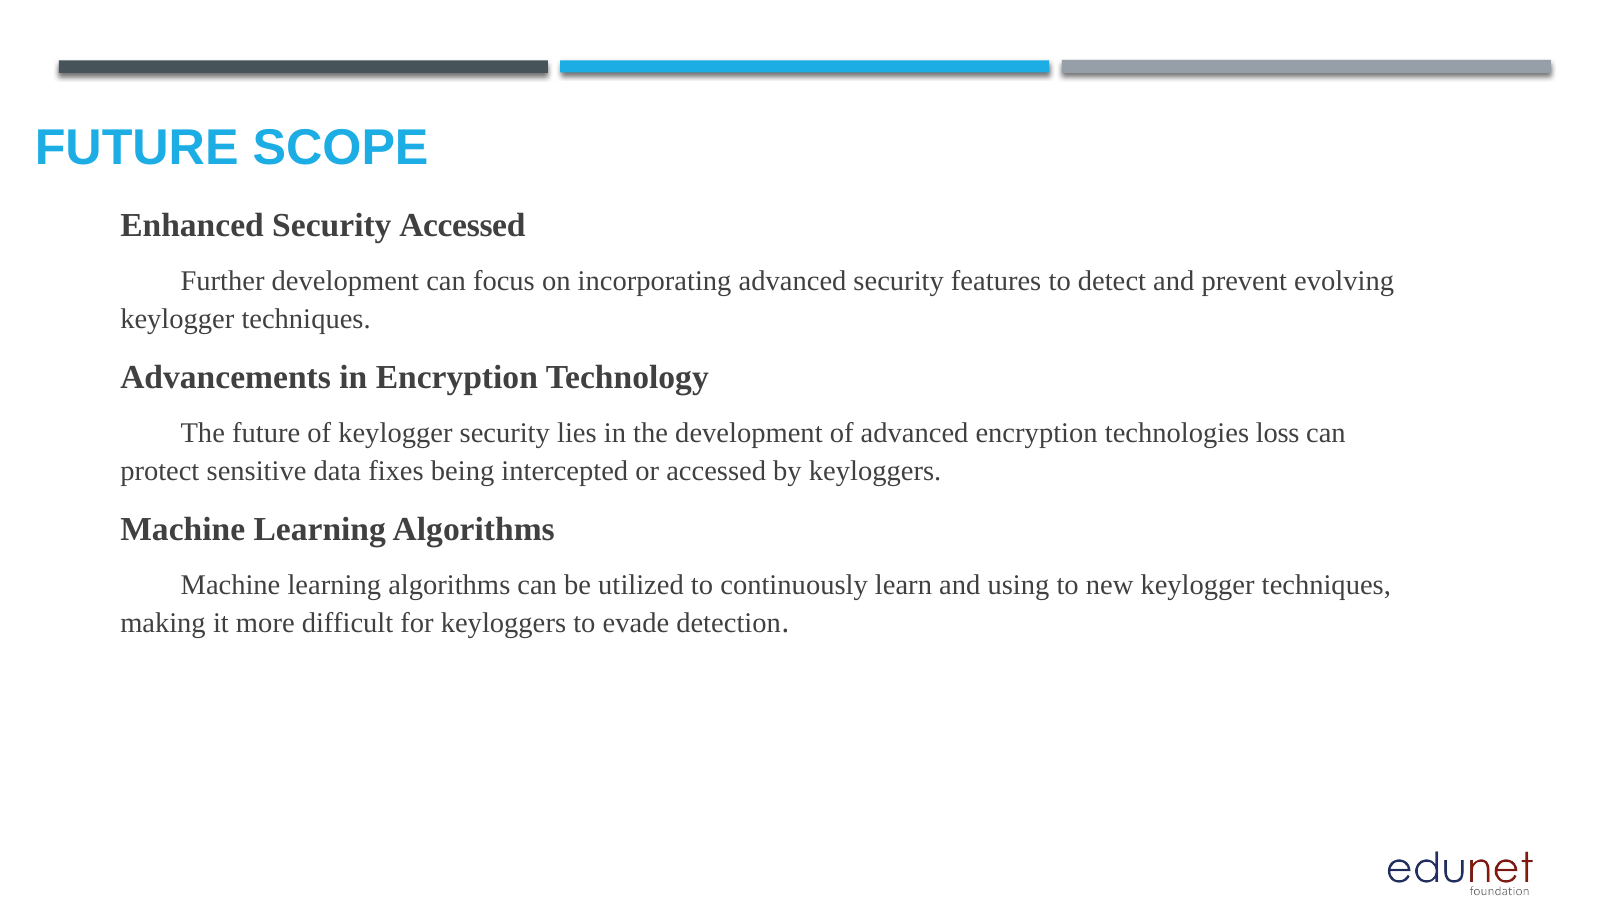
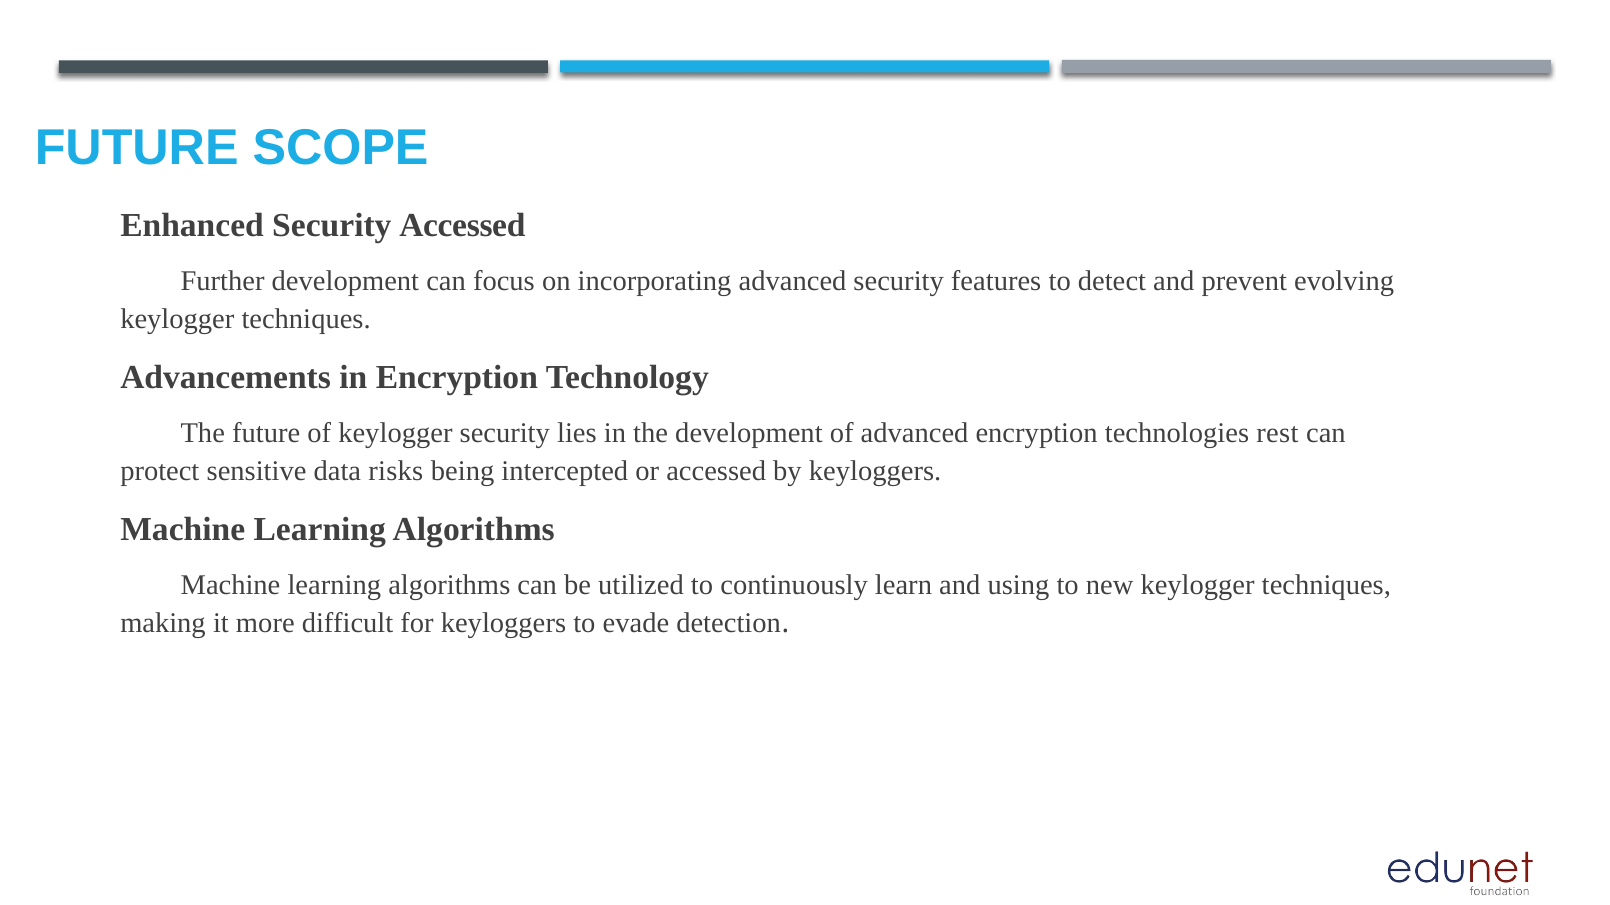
loss: loss -> rest (1277, 434)
fixes: fixes -> risks (396, 471)
